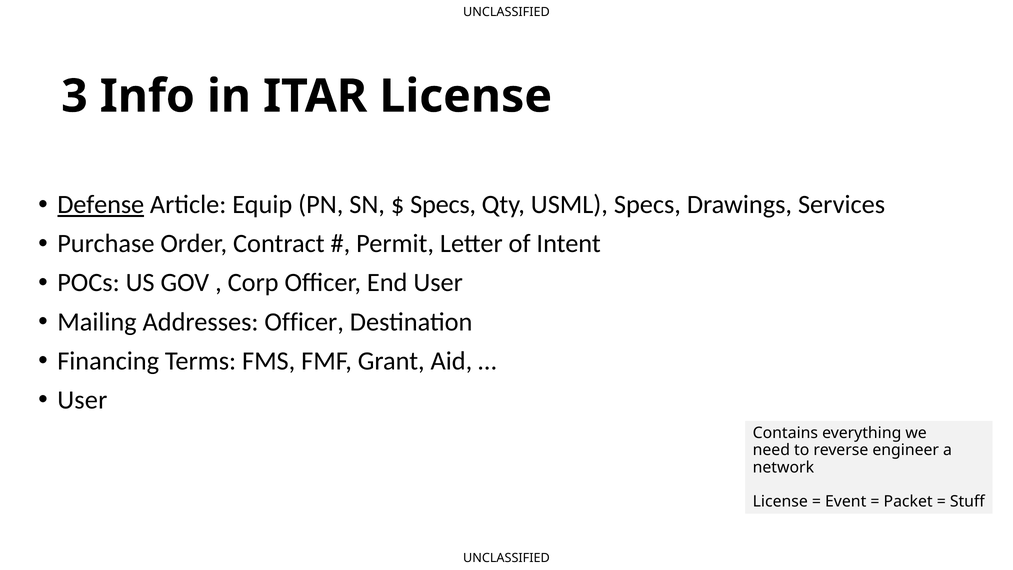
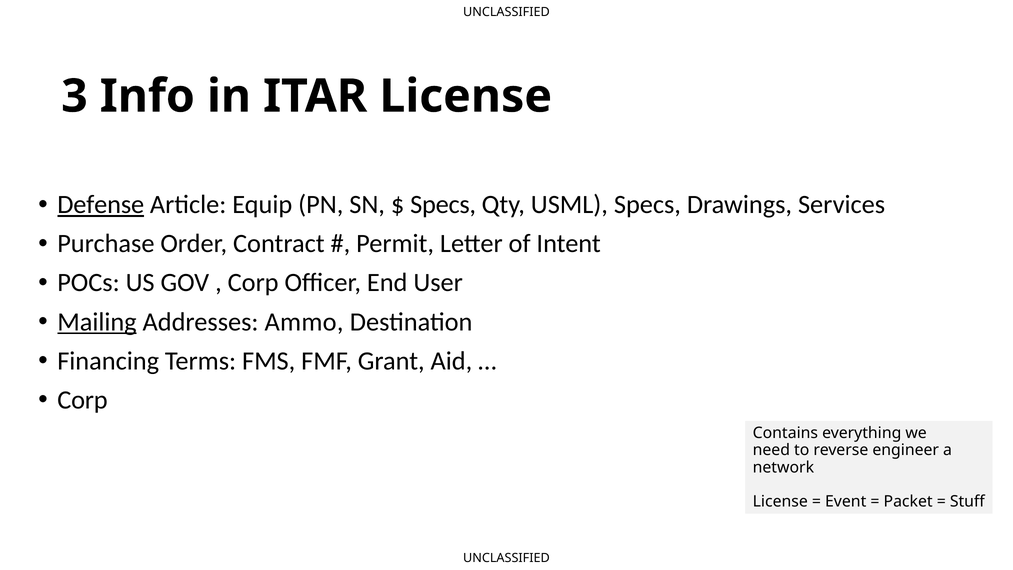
Mailing underline: none -> present (97, 322)
Addresses Officer: Officer -> Ammo (304, 322)
User: User -> Corp (82, 400)
